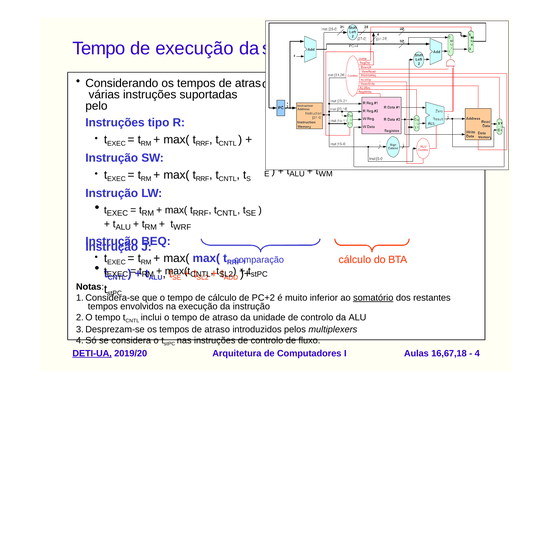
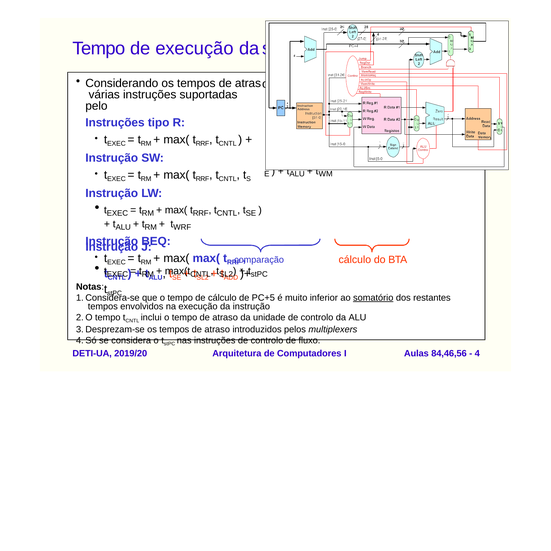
PC+2: PC+2 -> PC+5 (263, 298)
DETI-UA underline: present -> none (92, 353)
16,67,18: 16,67,18 -> 84,46,56 (449, 353)
